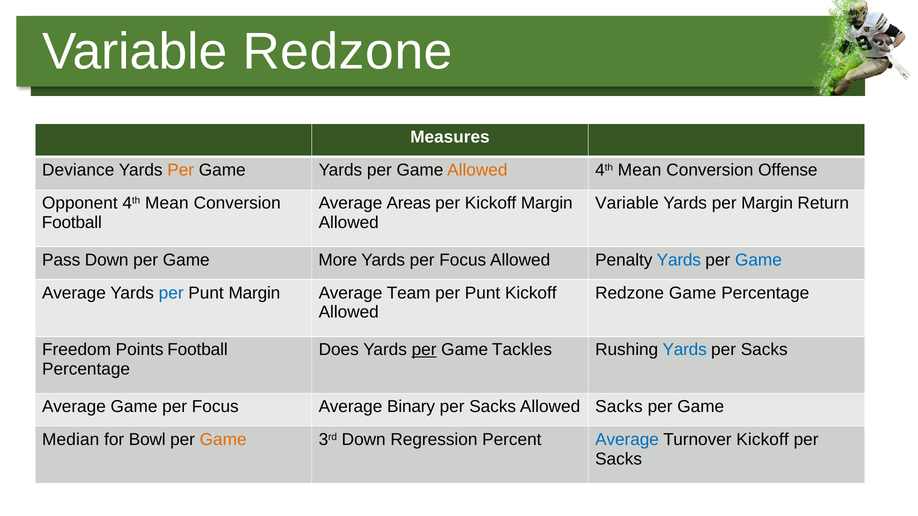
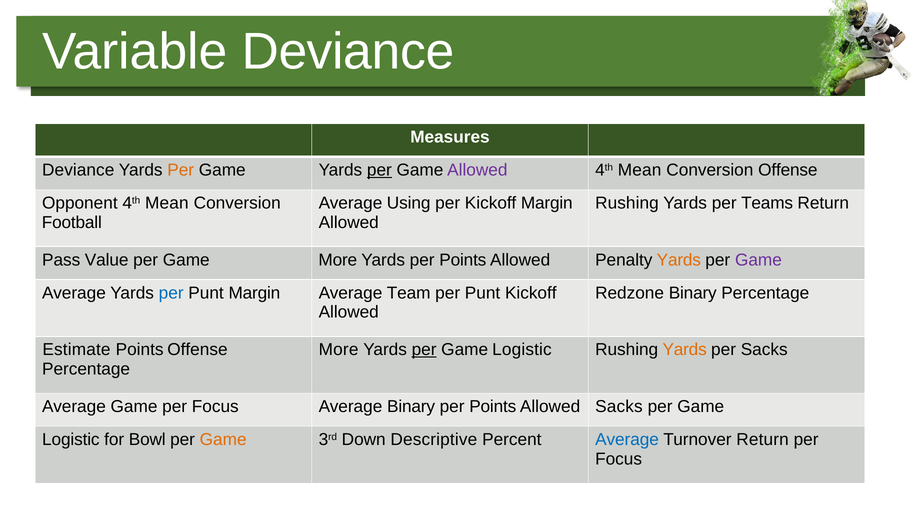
Variable Redzone: Redzone -> Deviance (348, 52)
per underline: none -> present (379, 170)
Allowed colour: orange -> purple (477, 170)
Areas: Areas -> Using (409, 203)
Variable: Variable -> Rushing (627, 203)
per Margin: Margin -> Teams (767, 203)
Pass Down: Down -> Value (107, 260)
Yards per Focus: Focus -> Points (463, 260)
Yards colour: blue -> orange (679, 260)
Game colour: blue -> purple (758, 260)
Redzone Game: Game -> Binary (693, 293)
Freedom: Freedom -> Estimate (76, 350)
Points Football: Football -> Offense (197, 350)
Does: Does -> More (339, 350)
Tackles: Tackles -> Logistic (522, 350)
Yards colour: blue -> orange (685, 350)
Sacks: Sacks -> Points (493, 407)
Median: Median -> Logistic (71, 440)
Regression: Regression -> Descriptive (434, 440)
Turnover Kickoff: Kickoff -> Return (763, 440)
Sacks: Sacks -> Focus (619, 459)
